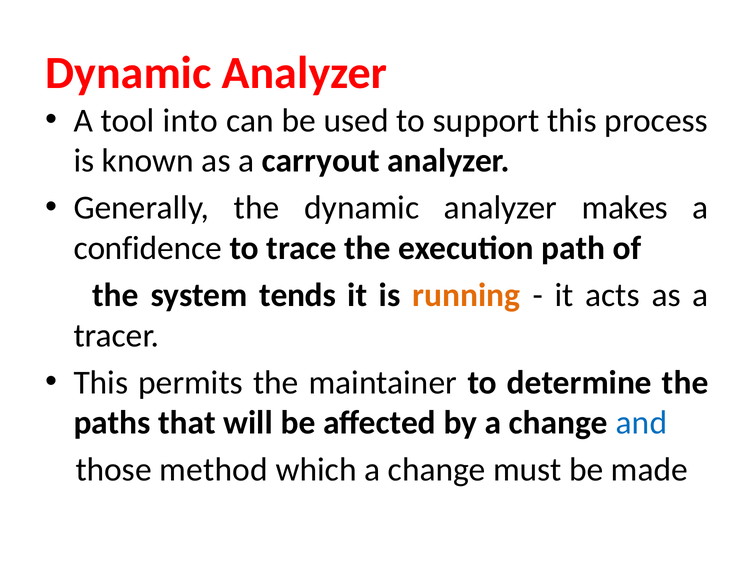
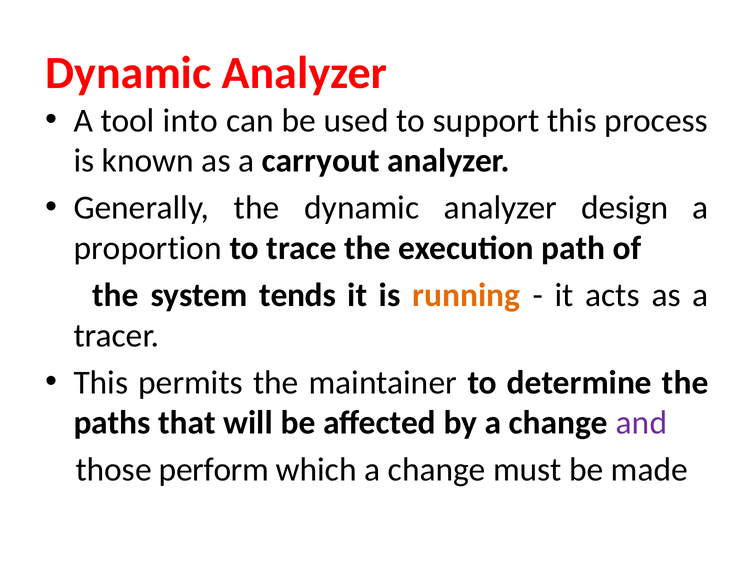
makes: makes -> design (625, 208)
confidence: confidence -> proportion (148, 248)
and colour: blue -> purple (642, 422)
method: method -> perform (214, 469)
